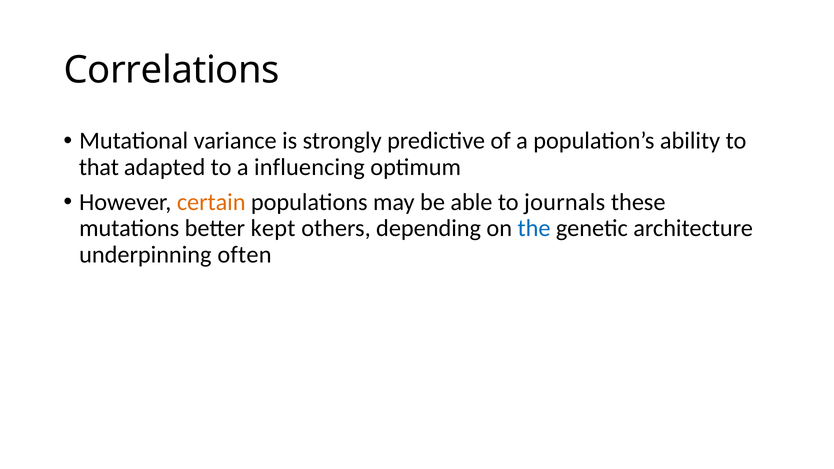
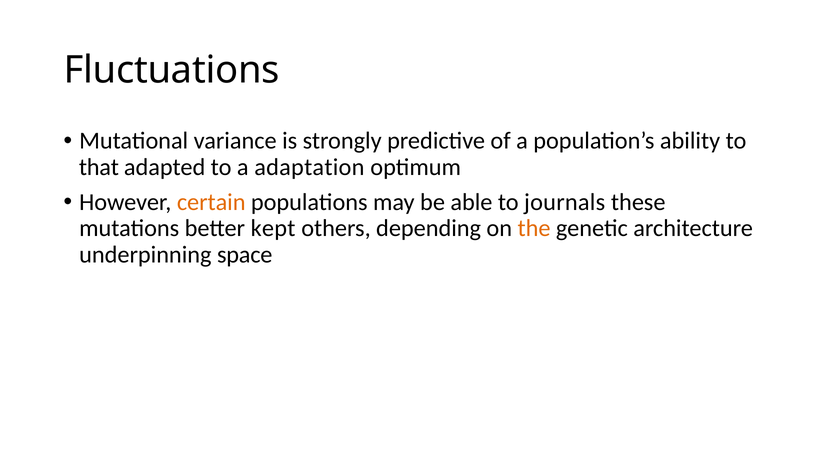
Correlations: Correlations -> Fluctuations (172, 70)
influencing: influencing -> adaptation (309, 167)
the colour: blue -> orange (534, 229)
often: often -> space (245, 255)
